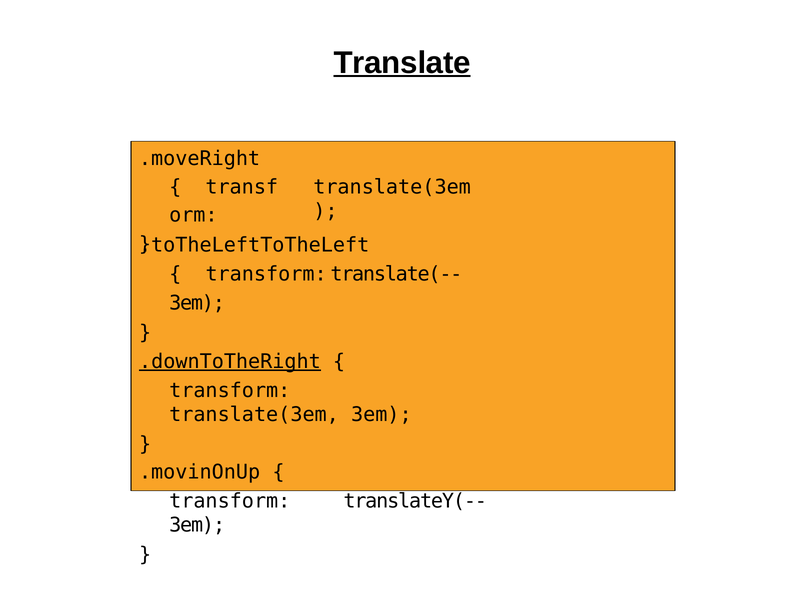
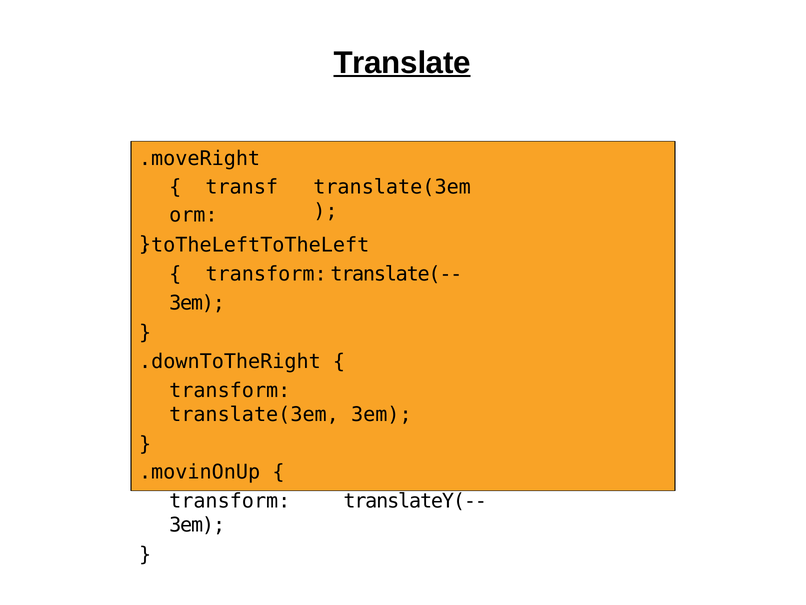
.downToTheRight underline: present -> none (230, 361)
